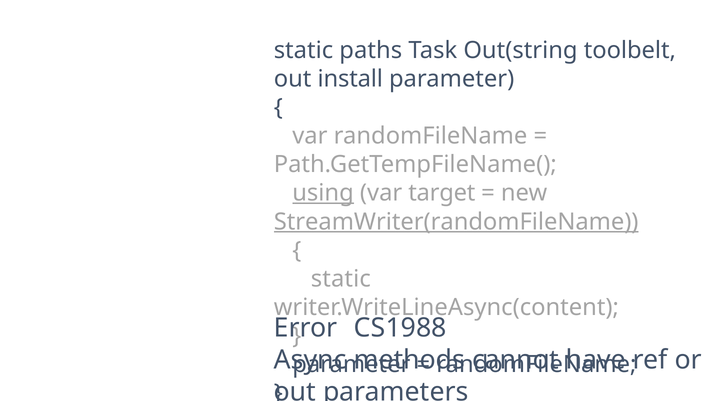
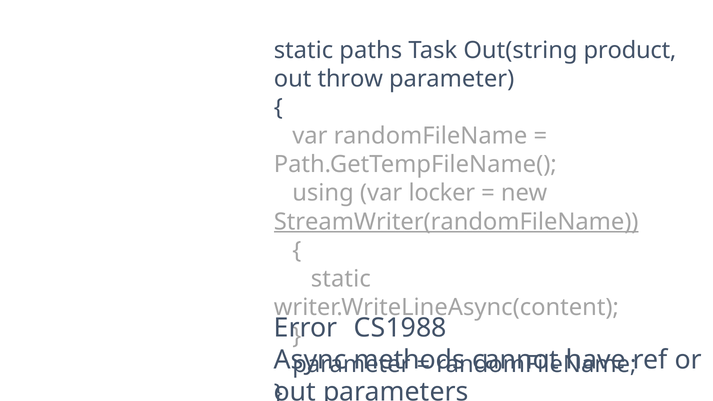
toolbelt: toolbelt -> product (630, 51)
install: install -> throw (350, 79)
using underline: present -> none (323, 193)
target: target -> locker (442, 193)
